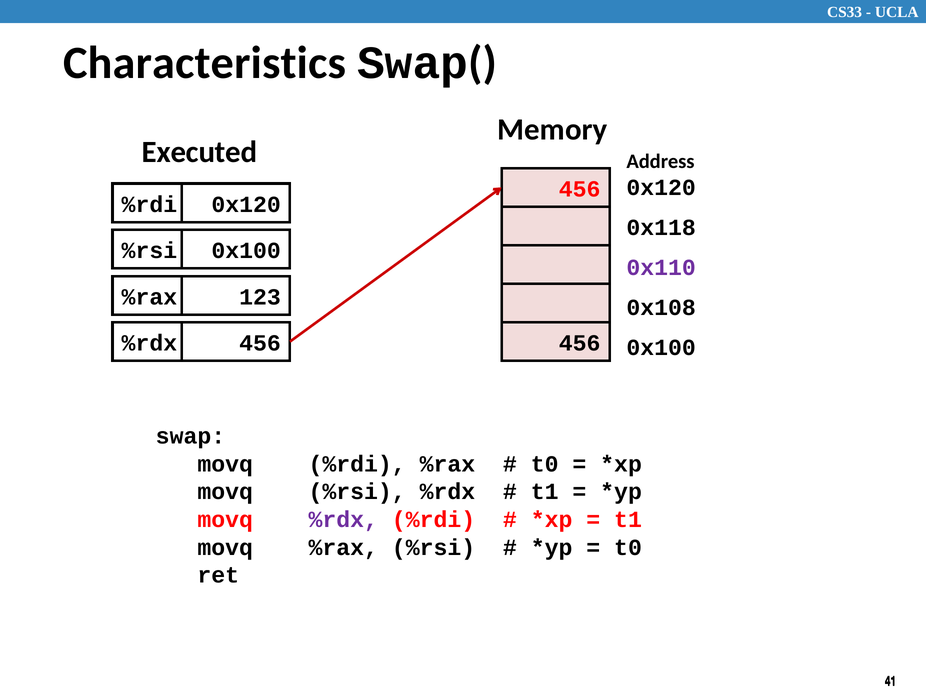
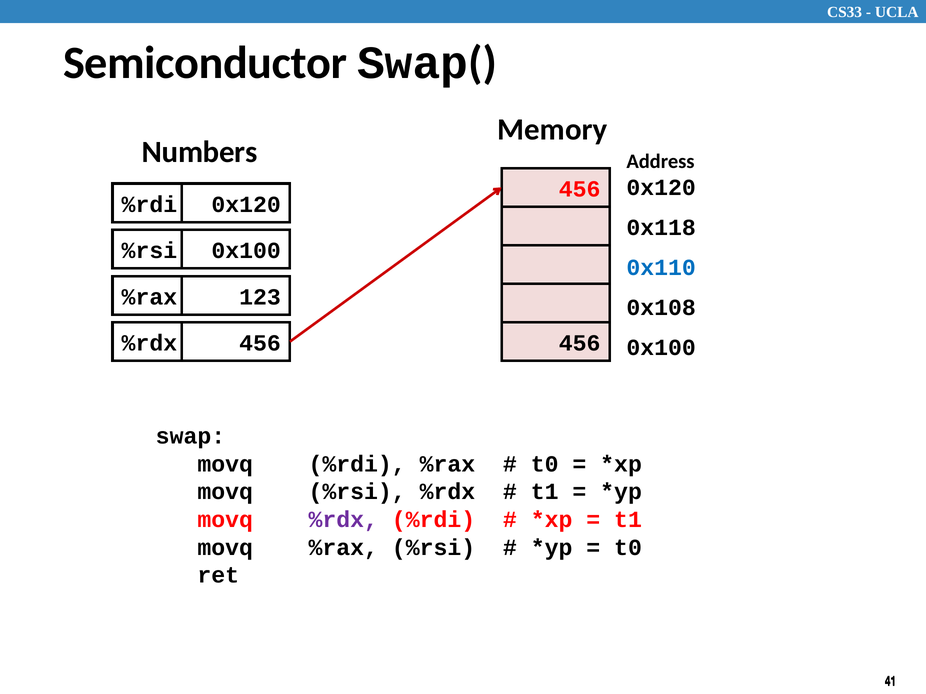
Characteristics: Characteristics -> Semiconductor (205, 63)
Executed: Executed -> Numbers (200, 152)
0x110 colour: purple -> blue (661, 268)
